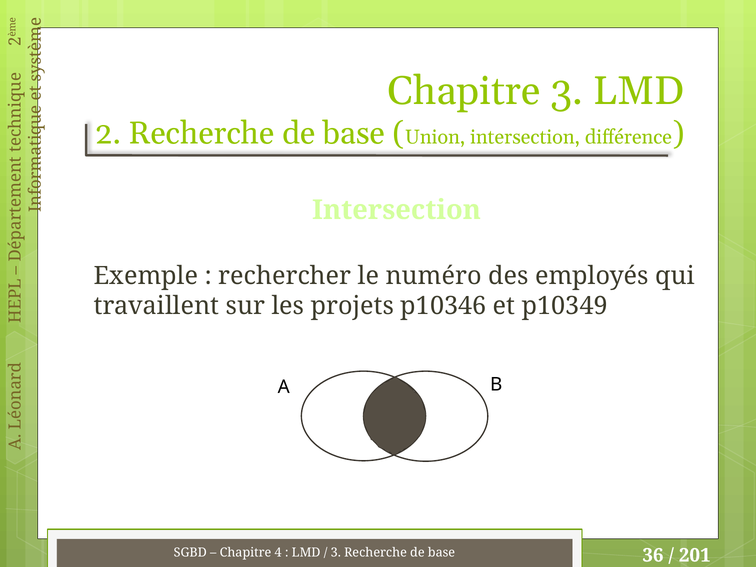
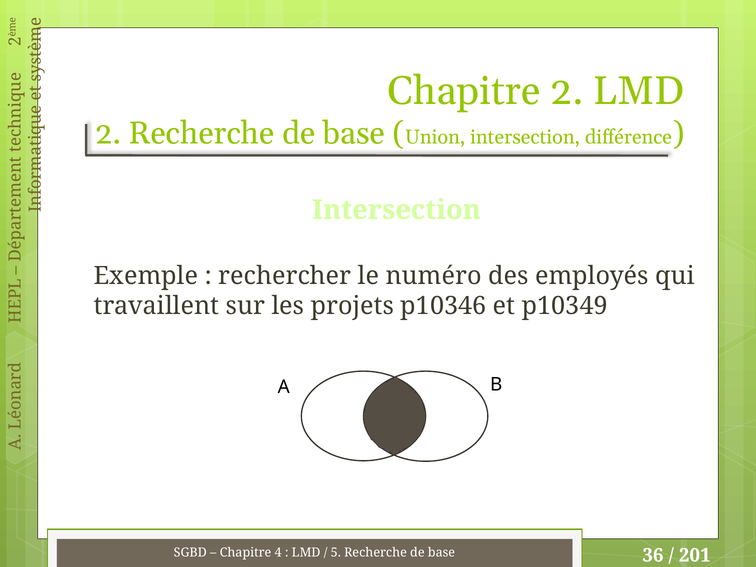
Chapitre 3: 3 -> 2 (567, 91)
3: 3 -> 5 (336, 553)
